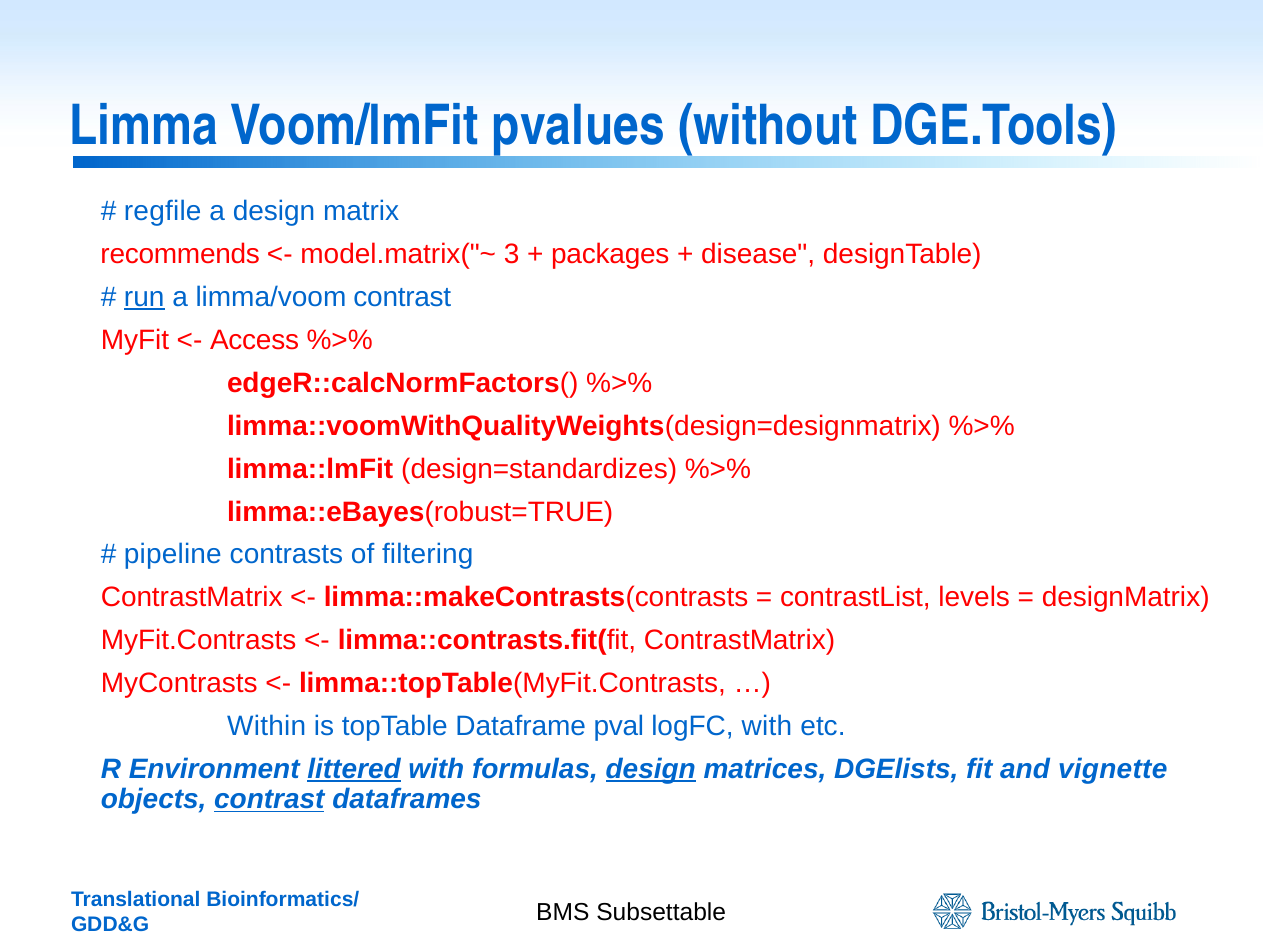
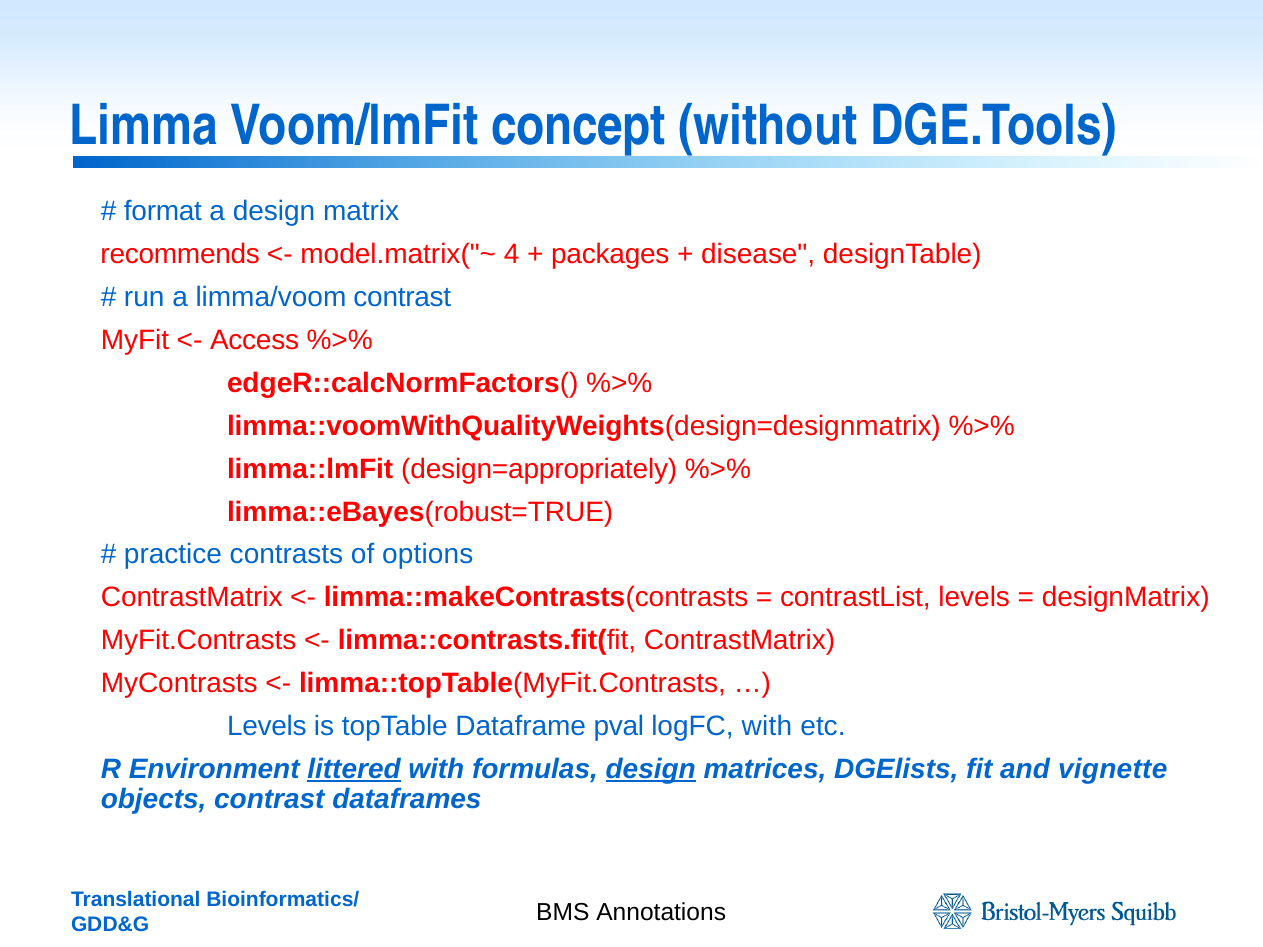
pvalues: pvalues -> concept (579, 126)
regfile: regfile -> format (163, 212)
3: 3 -> 4 (512, 254)
run underline: present -> none (144, 297)
design=standardizes: design=standardizes -> design=appropriately (539, 469)
pipeline: pipeline -> practice (173, 555)
filtering: filtering -> options (428, 555)
Within: Within -> Levels (267, 726)
contrast underline: present -> none (269, 800)
Subsettable: Subsettable -> Annotations (661, 913)
